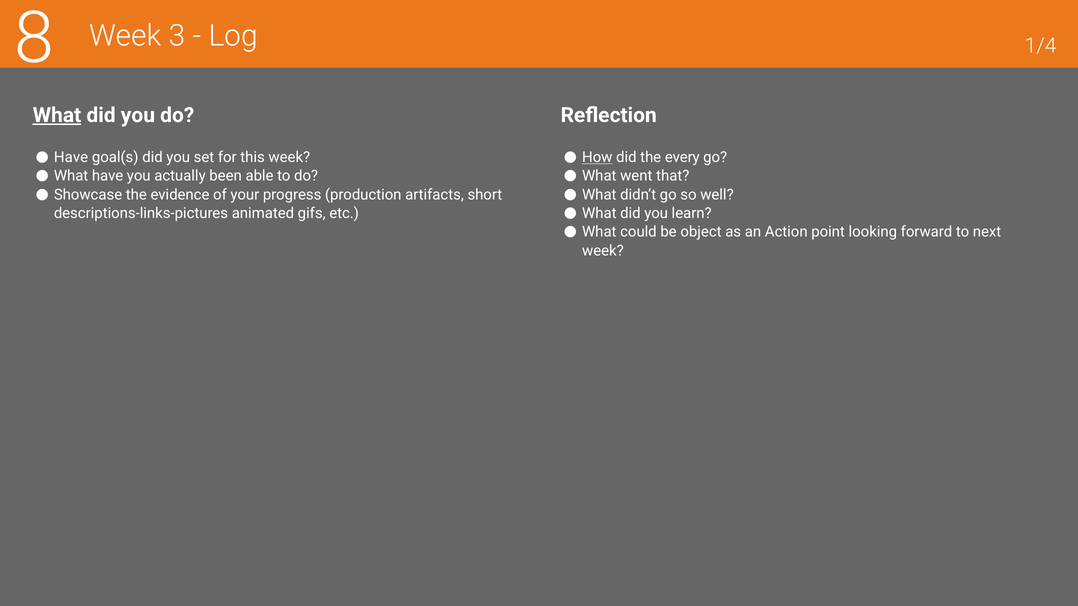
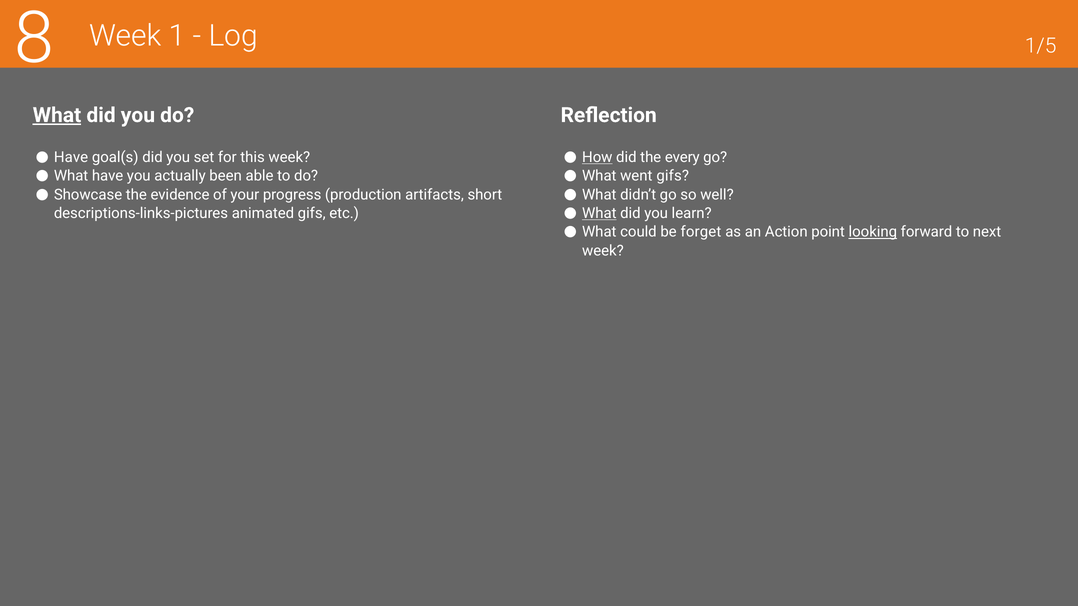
3: 3 -> 1 (177, 36)
1/4: 1/4 -> 1/5 (1041, 46)
went that: that -> gifs (673, 176)
What underline: none -> present (599, 213)
object: object -> forget (701, 232)
looking underline: none -> present (873, 232)
